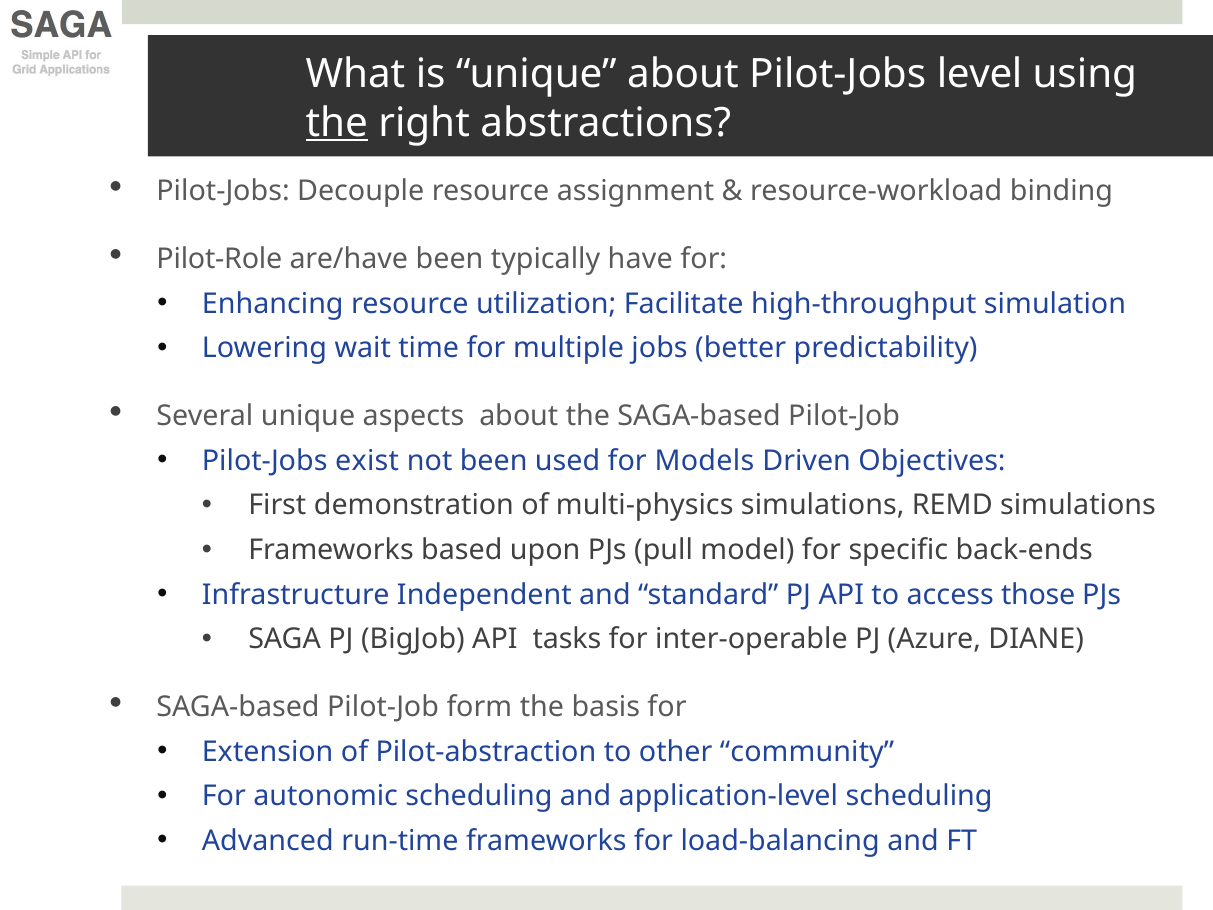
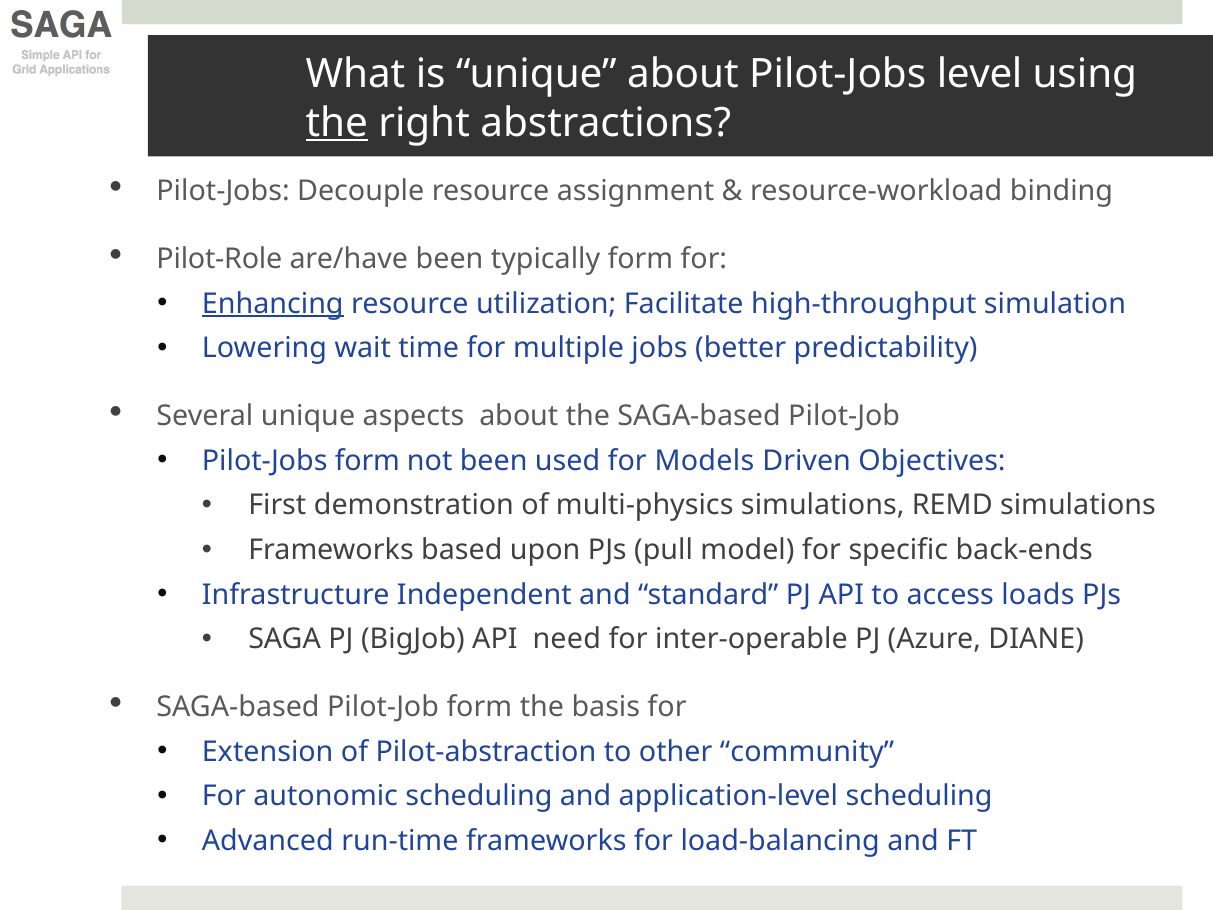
typically have: have -> form (640, 259)
Enhancing underline: none -> present (273, 304)
Pilot-Jobs exist: exist -> form (367, 461)
those: those -> loads (1038, 594)
tasks: tasks -> need (567, 639)
